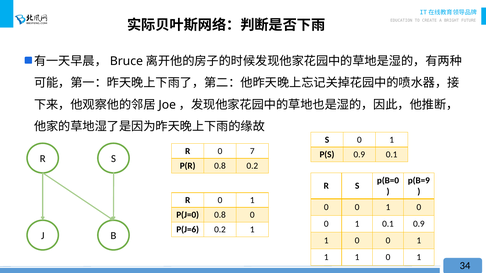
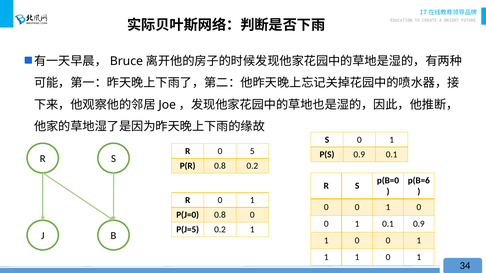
7: 7 -> 5 (252, 151)
p(B=9: p(B=9 -> p(B=6 (419, 181)
P(J=6: P(J=6 -> P(J=5 (188, 230)
